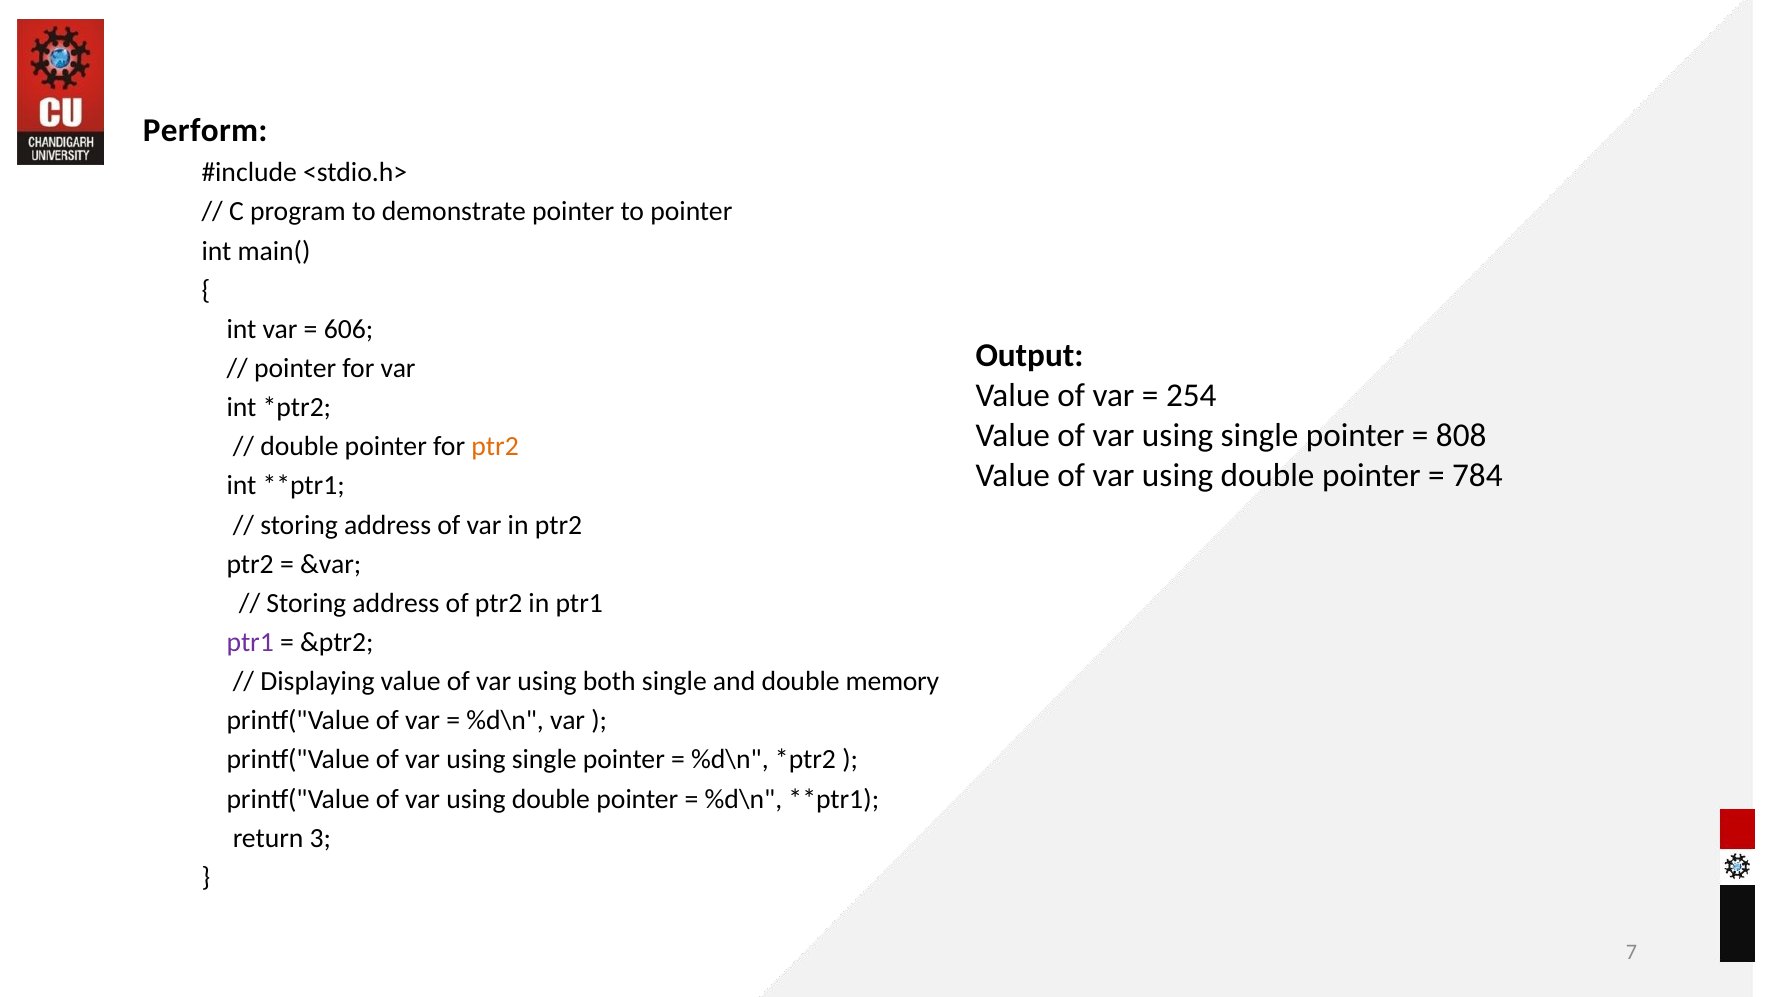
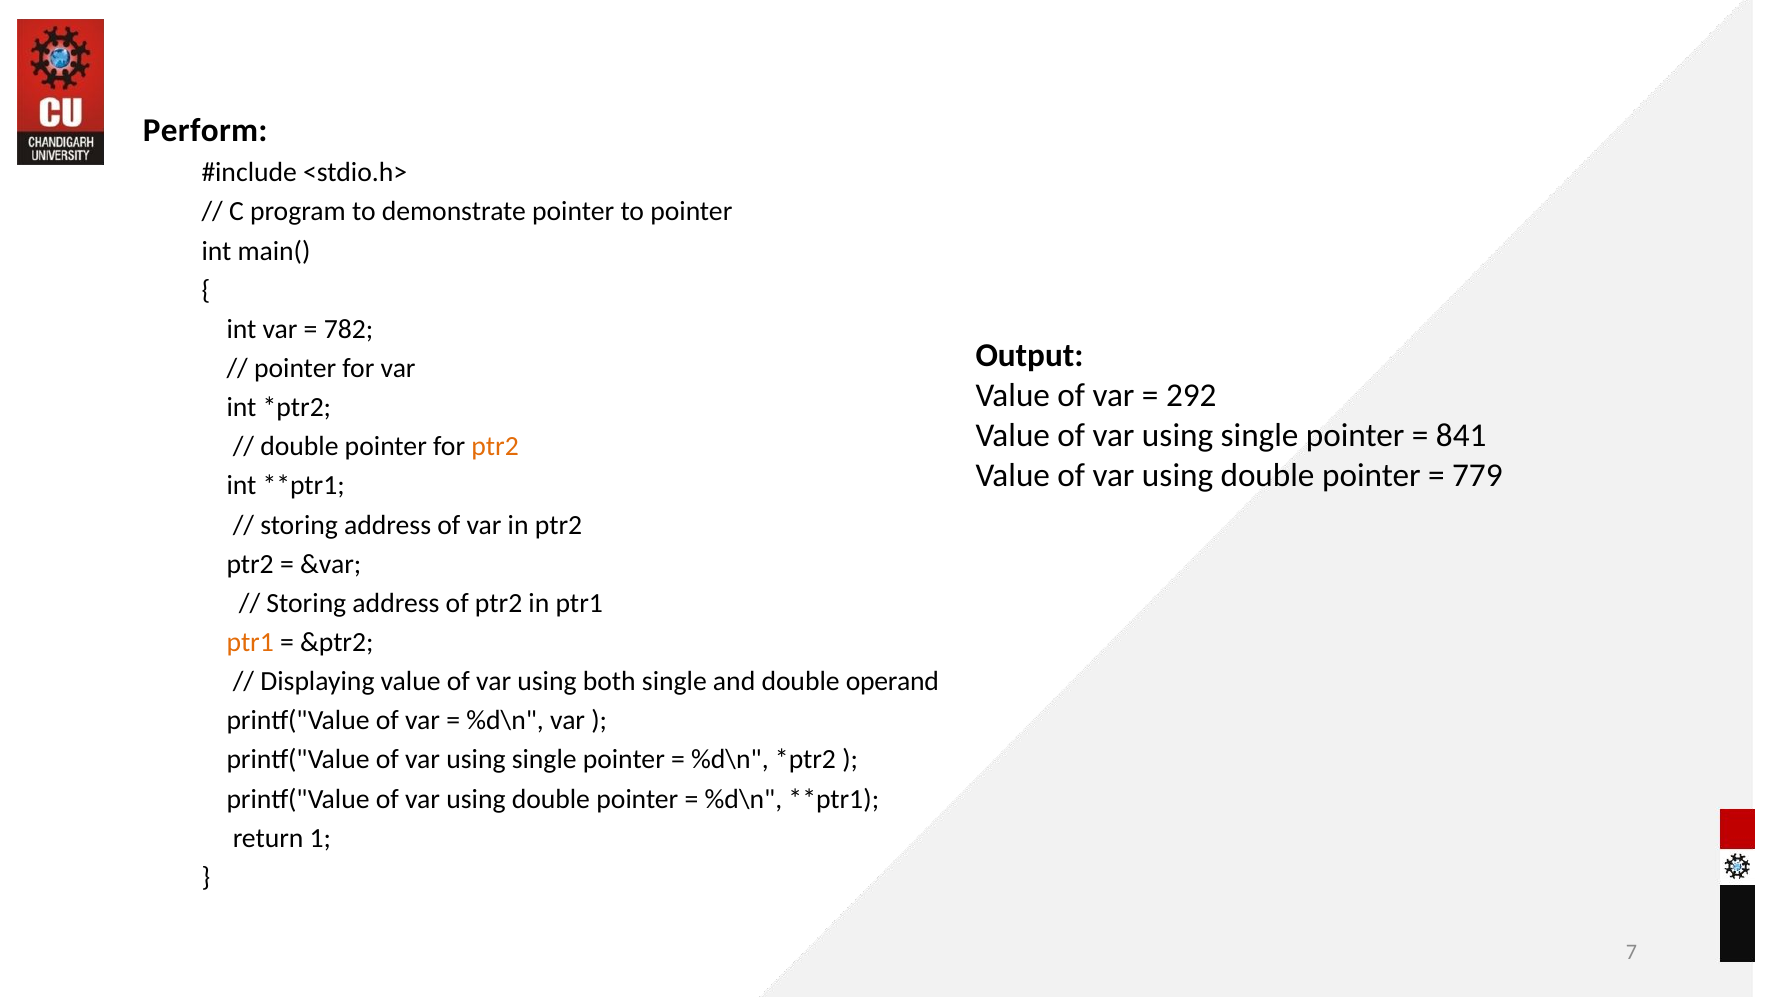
606: 606 -> 782 (349, 329)
254: 254 -> 292 (1191, 396)
808: 808 -> 841 (1461, 435)
784: 784 -> 779 (1477, 475)
ptr1 colour: purple -> orange (250, 642)
memory: memory -> operand (892, 681)
3: 3 -> 1 (320, 838)
